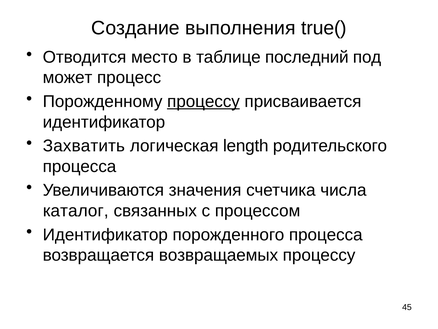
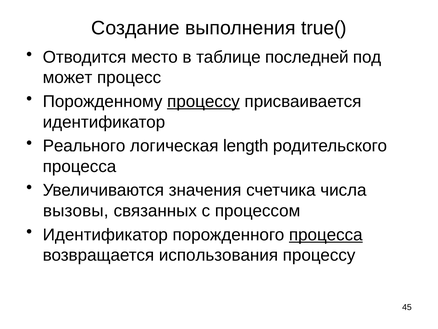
последний: последний -> последней (307, 57)
Захватить: Захватить -> Реального (84, 146)
каталог: каталог -> вызовы (76, 210)
процесса underline: none -> present (326, 234)
возвращаемых: возвращаемых -> использования (218, 255)
